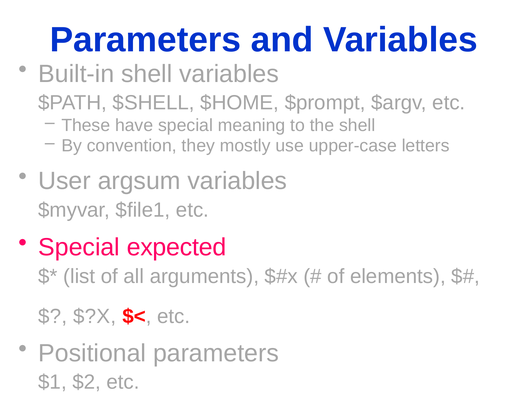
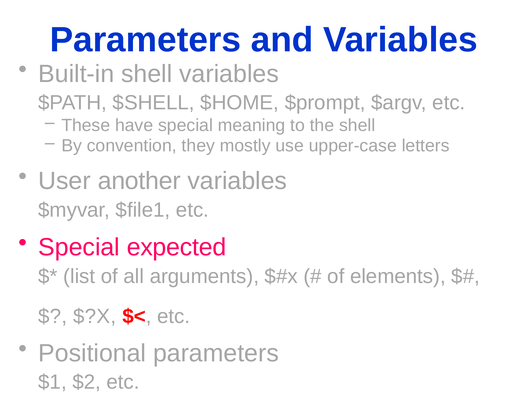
argsum: argsum -> another (139, 181)
